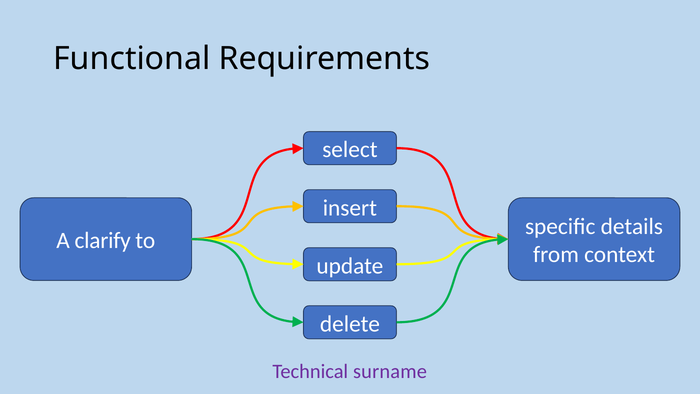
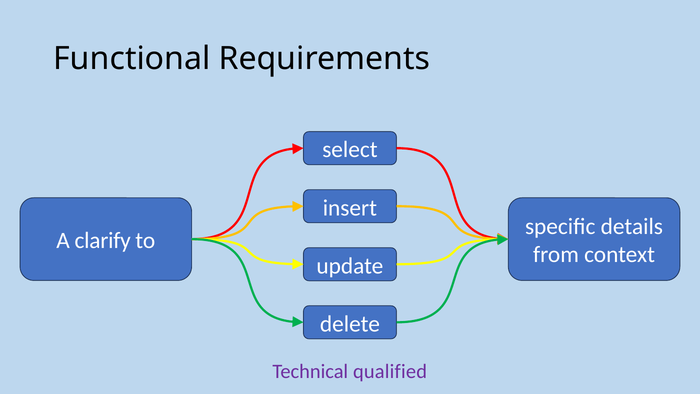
surname: surname -> qualified (390, 371)
